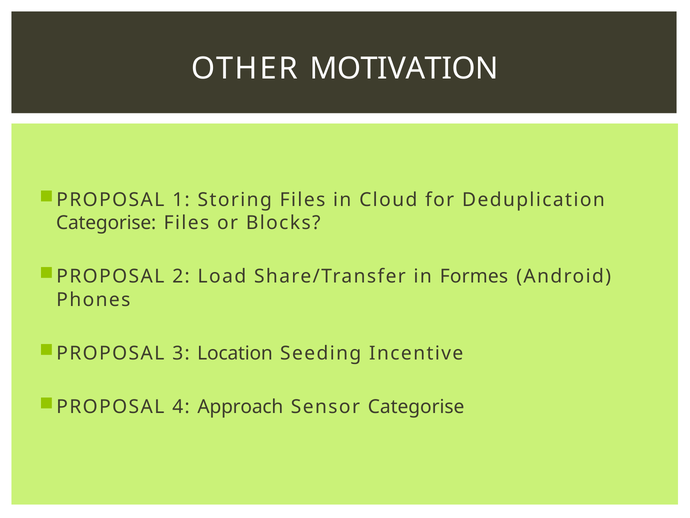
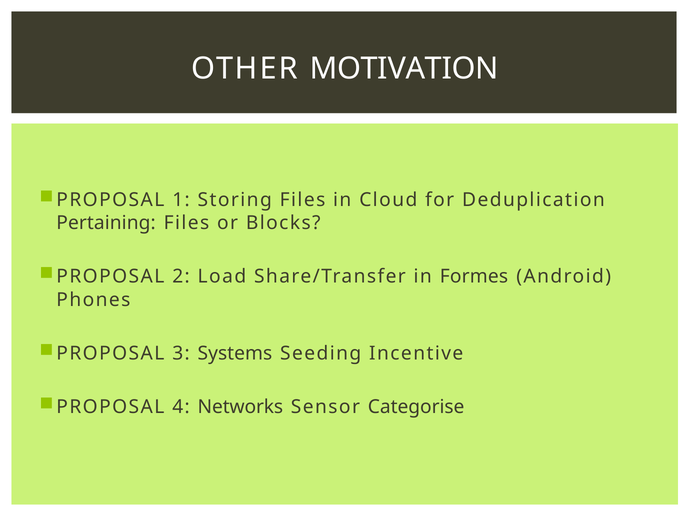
Categorise: Categorise -> Pertaining (106, 223)
Location: Location -> Systems (235, 353)
Approach: Approach -> Networks (240, 407)
